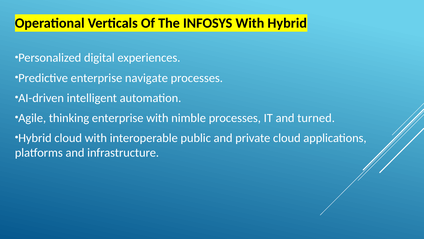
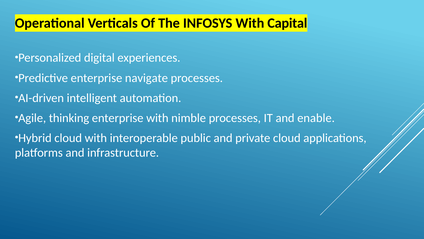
With Hybrid: Hybrid -> Capital (287, 23)
turned: turned -> enable (316, 118)
